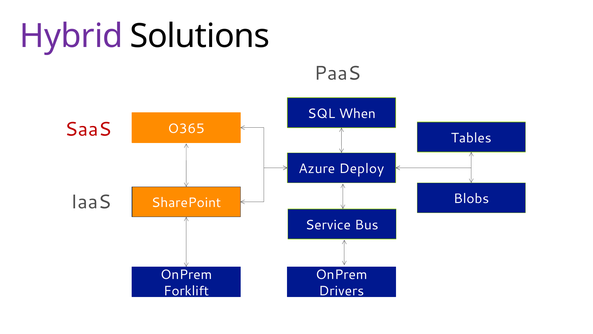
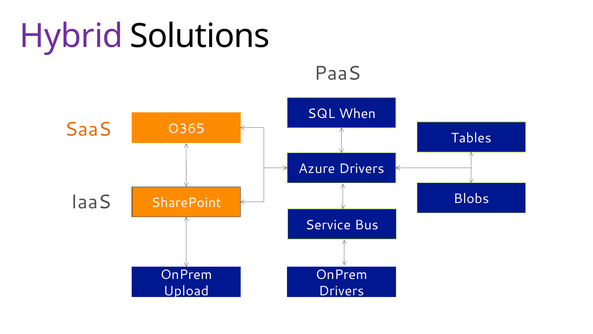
SaaS colour: red -> orange (88, 129)
Azure Deploy: Deploy -> Drivers (362, 169)
Forklift: Forklift -> Upload (186, 291)
